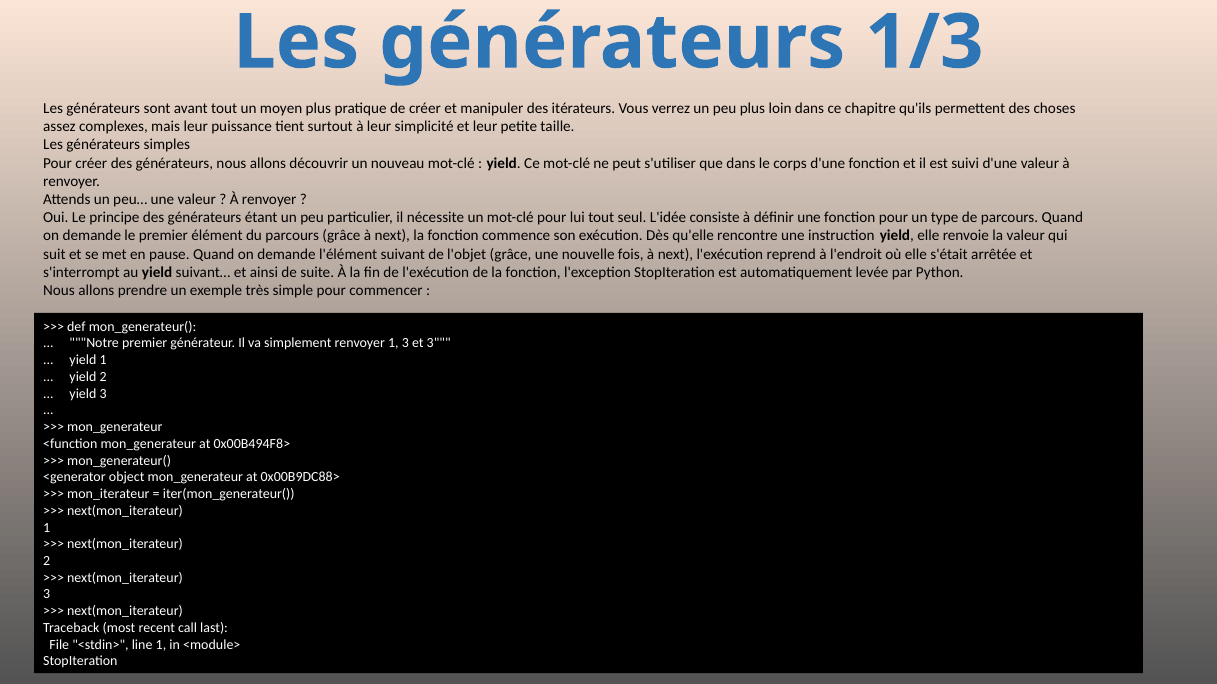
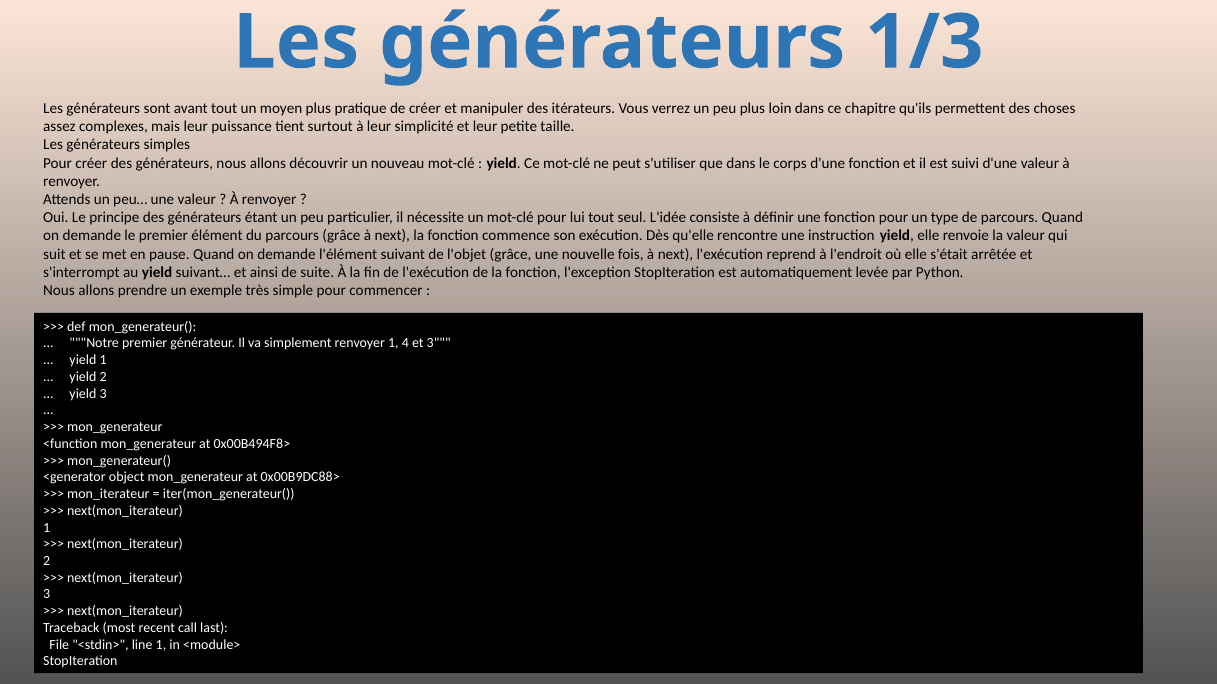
1 3: 3 -> 4 (405, 344)
